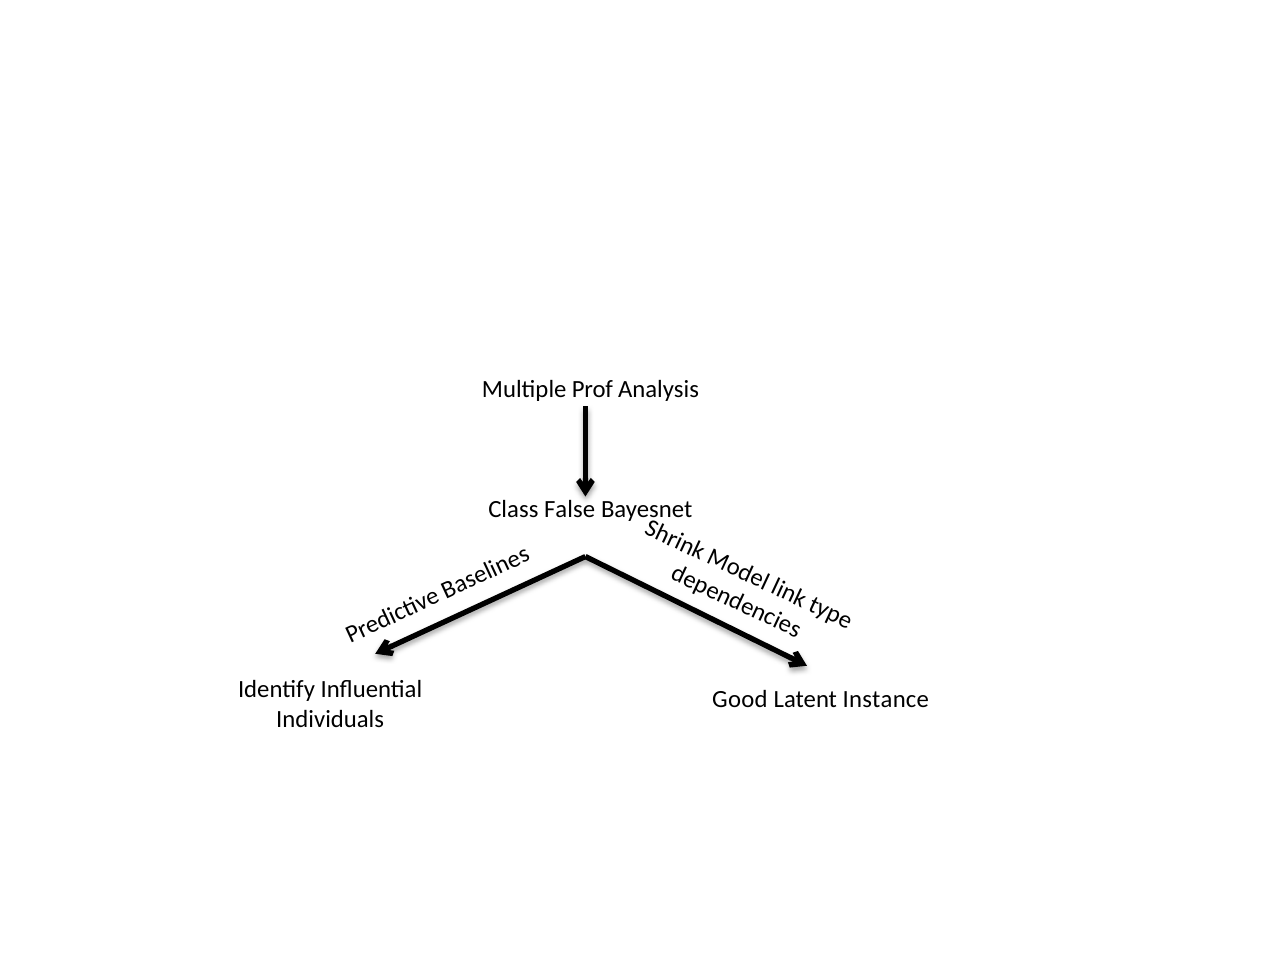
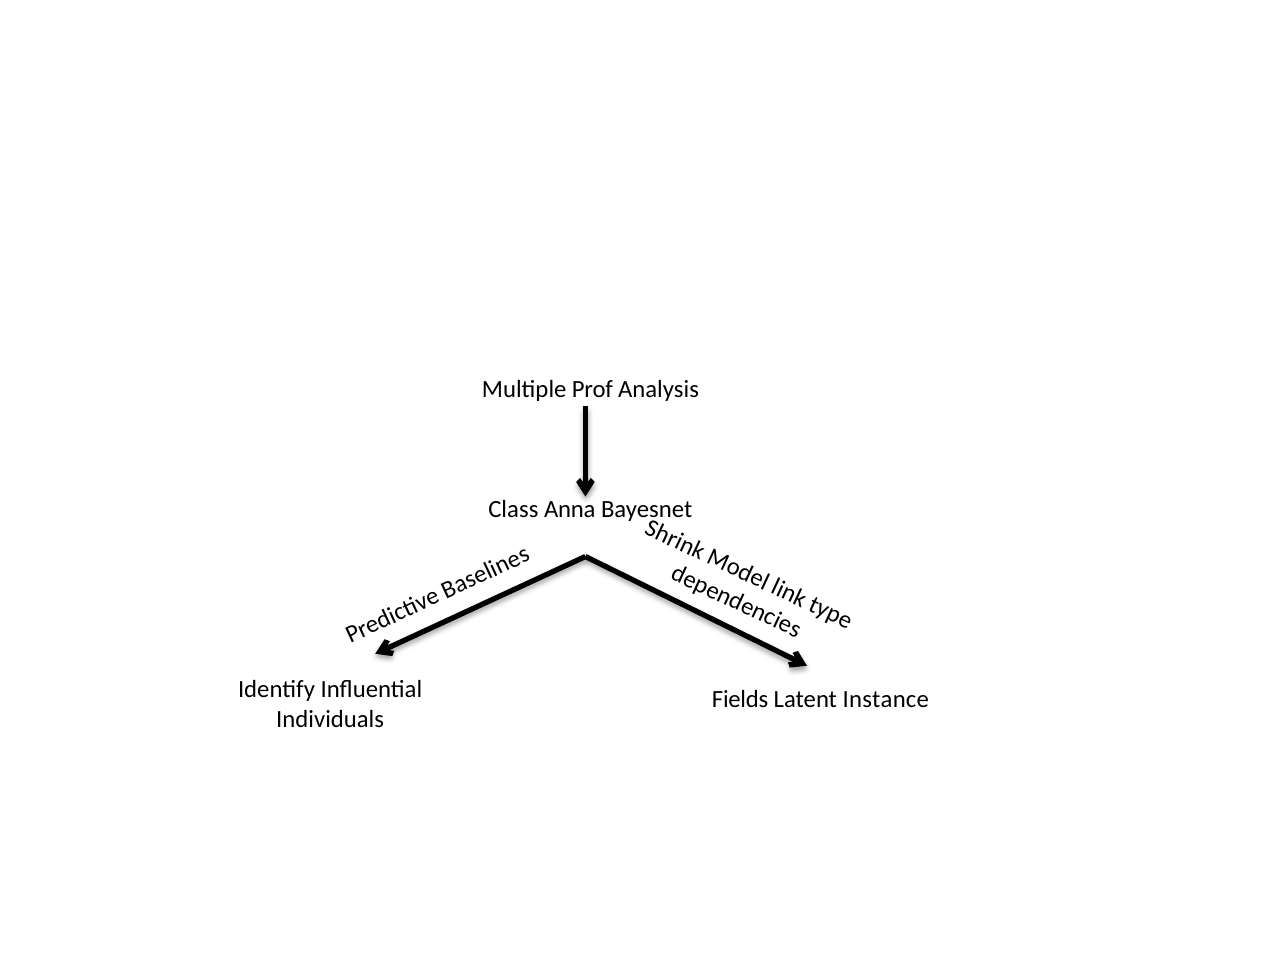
False: False -> Anna (570, 509)
Good: Good -> Fields (740, 700)
